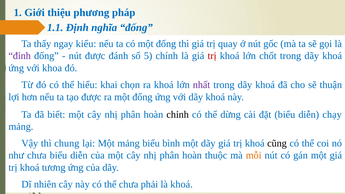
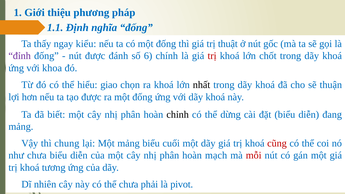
quay: quay -> thuật (228, 44)
5: 5 -> 6 (148, 56)
khai: khai -> giao (109, 85)
nhất colour: purple -> black (202, 85)
chạy: chạy -> đang (332, 115)
bình: bình -> cuối (171, 143)
cũng colour: black -> red (277, 143)
thuộc: thuộc -> mạch (216, 155)
mỗi colour: orange -> red (254, 155)
là khoá: khoá -> pivot (182, 184)
